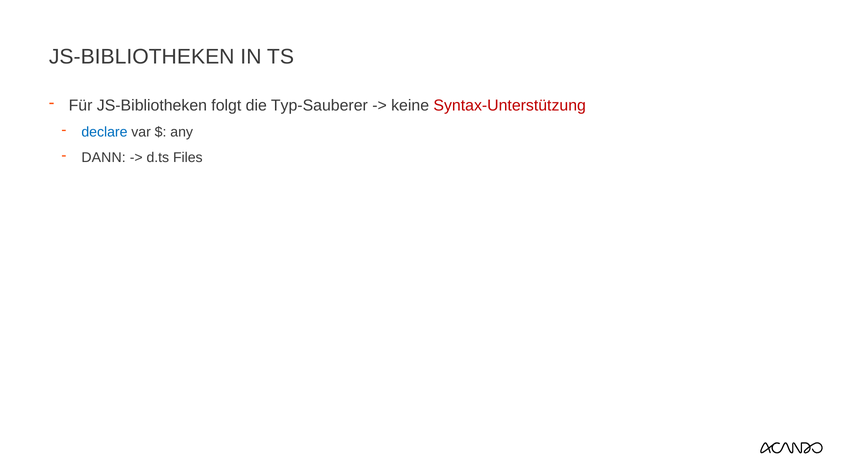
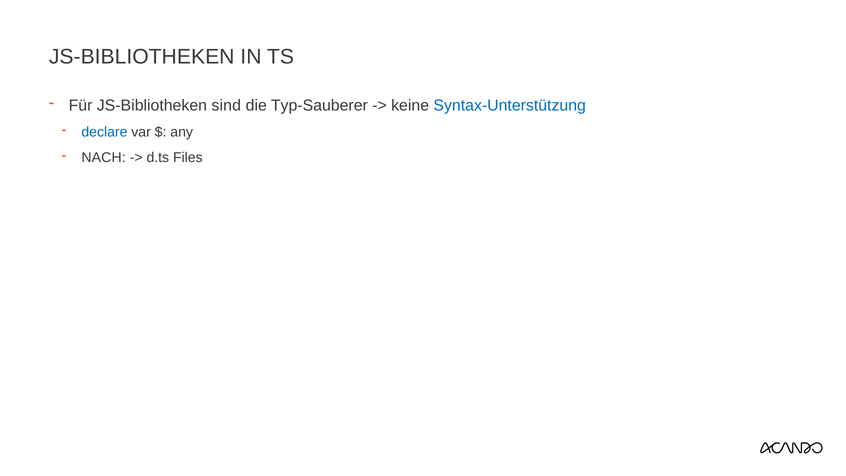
folgt: folgt -> sind (226, 106)
Syntax-Unterstützung colour: red -> blue (510, 106)
DANN: DANN -> NACH (104, 158)
